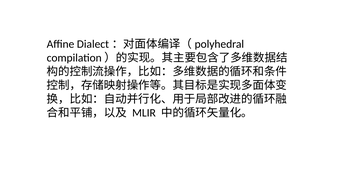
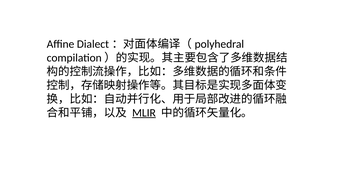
MLIR underline: none -> present (144, 113)
